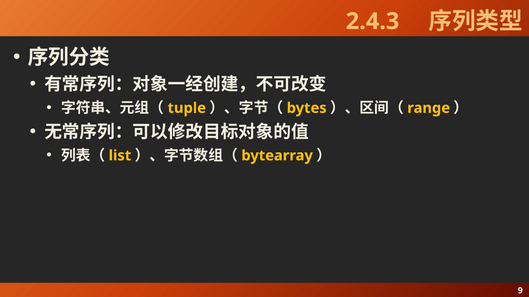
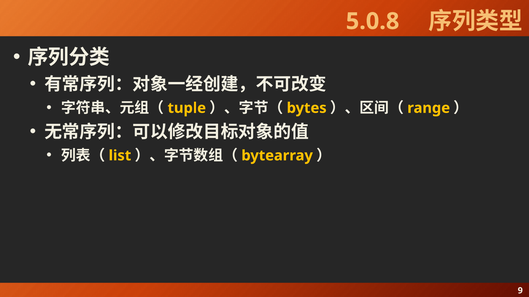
2.4.3: 2.4.3 -> 5.0.8 (373, 21)
